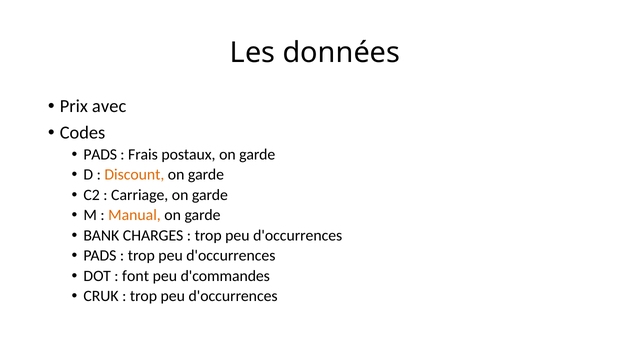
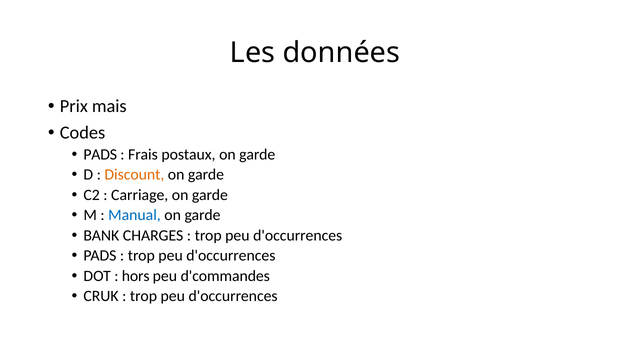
avec: avec -> mais (109, 107)
Manual colour: orange -> blue (134, 215)
font: font -> hors (136, 276)
